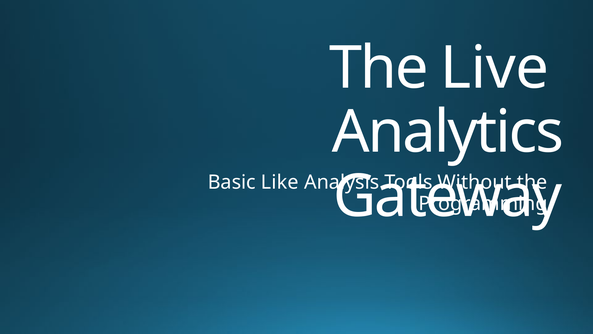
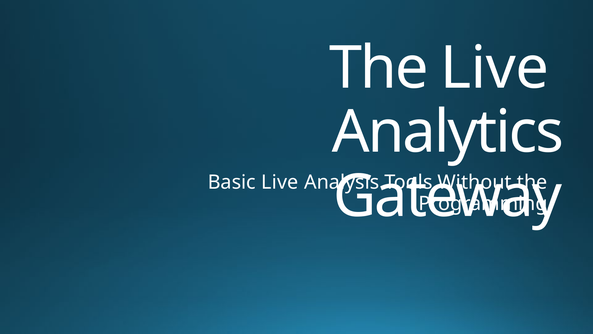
Basic Like: Like -> Live (280, 182)
